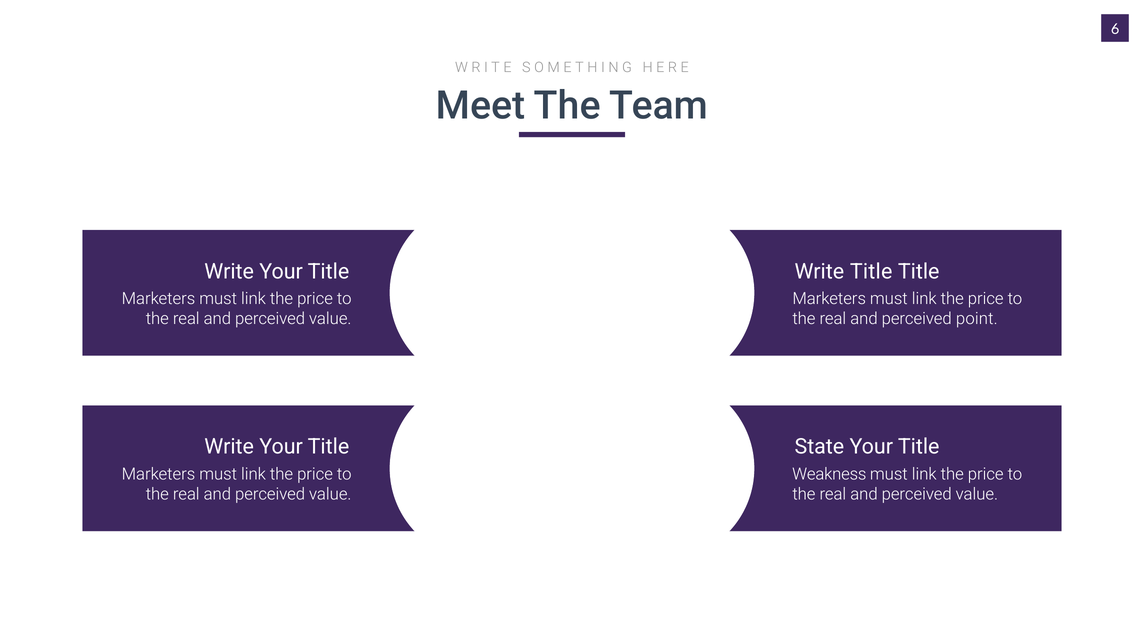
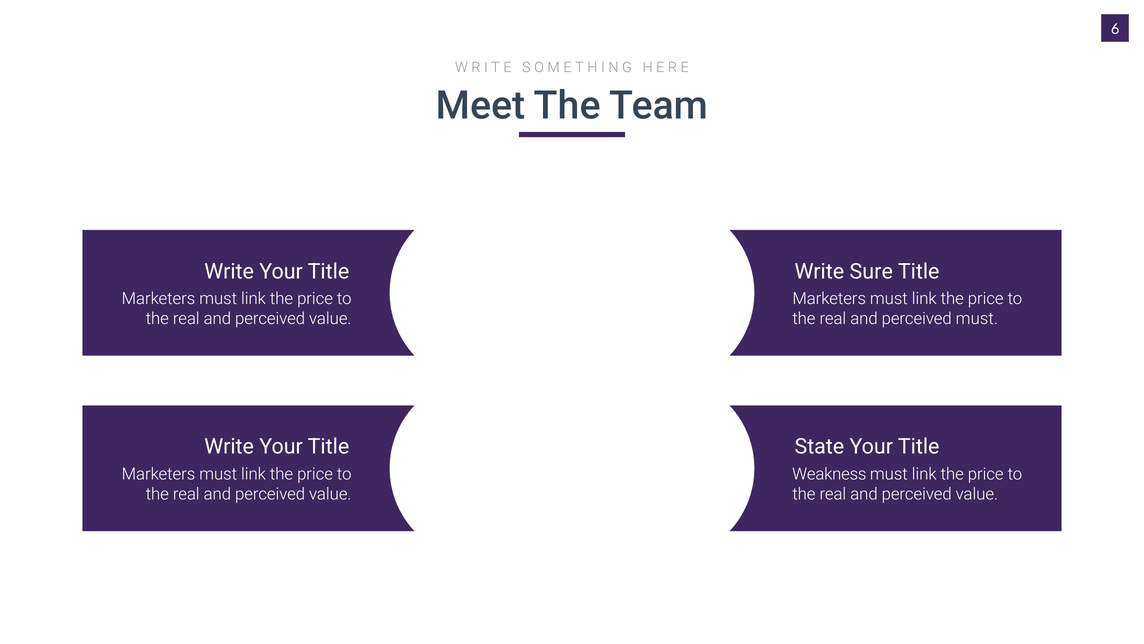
Write Title: Title -> Sure (871, 272)
perceived point: point -> must (977, 319)
